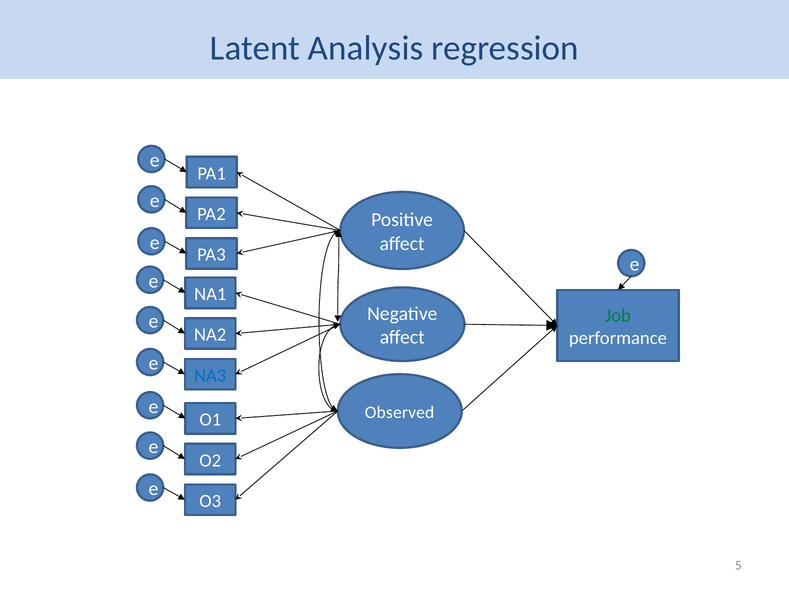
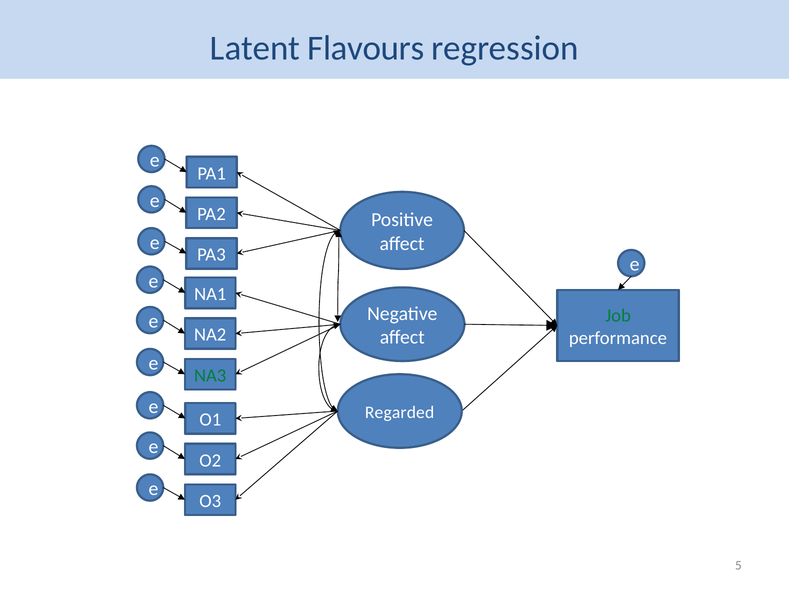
Analysis: Analysis -> Flavours (366, 48)
NA3 colour: blue -> green (210, 375)
Observed: Observed -> Regarded (400, 412)
